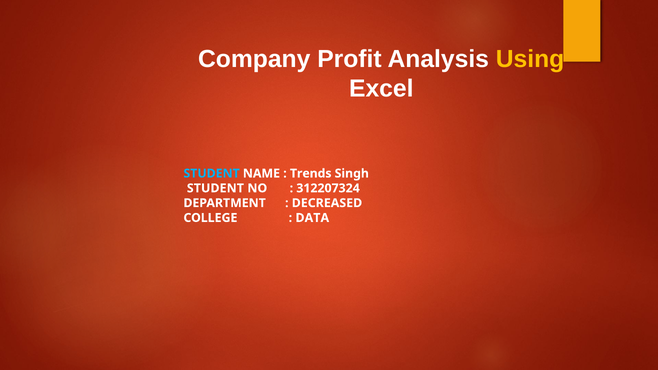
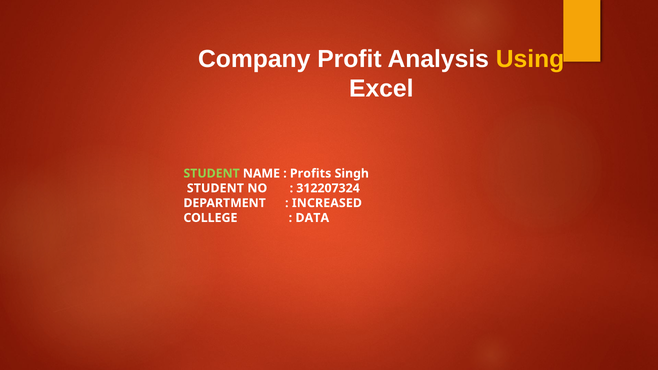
STUDENT colour: light blue -> light green (212, 173)
Trends: Trends -> Profits (311, 173)
DECREASED: DECREASED -> INCREASED (327, 203)
